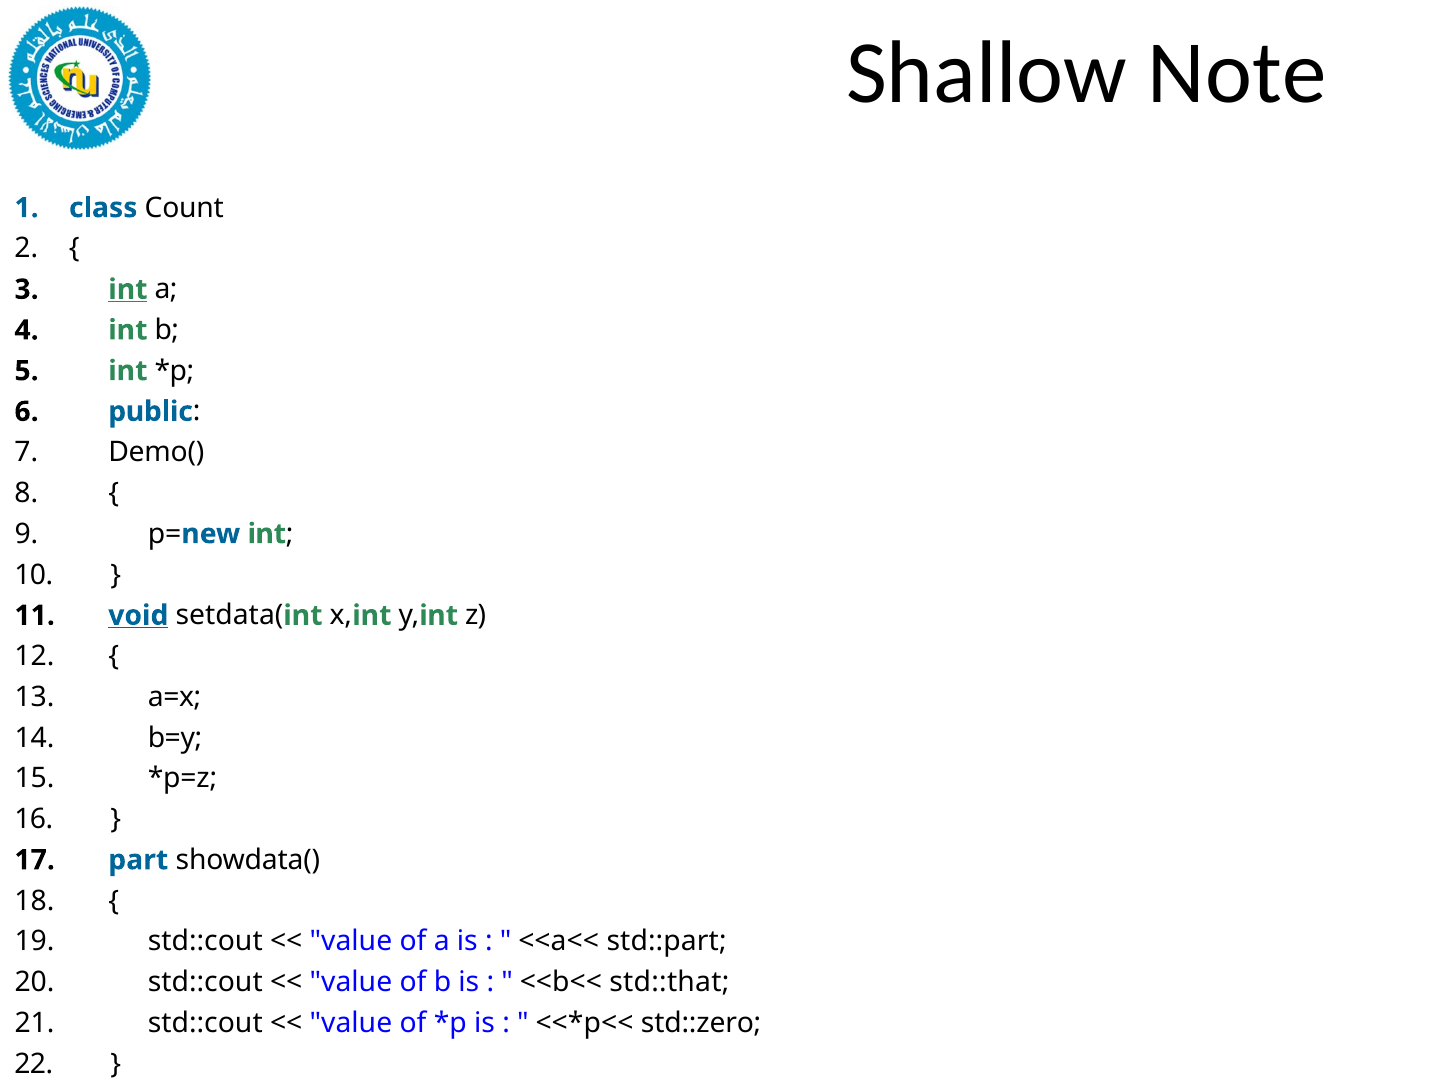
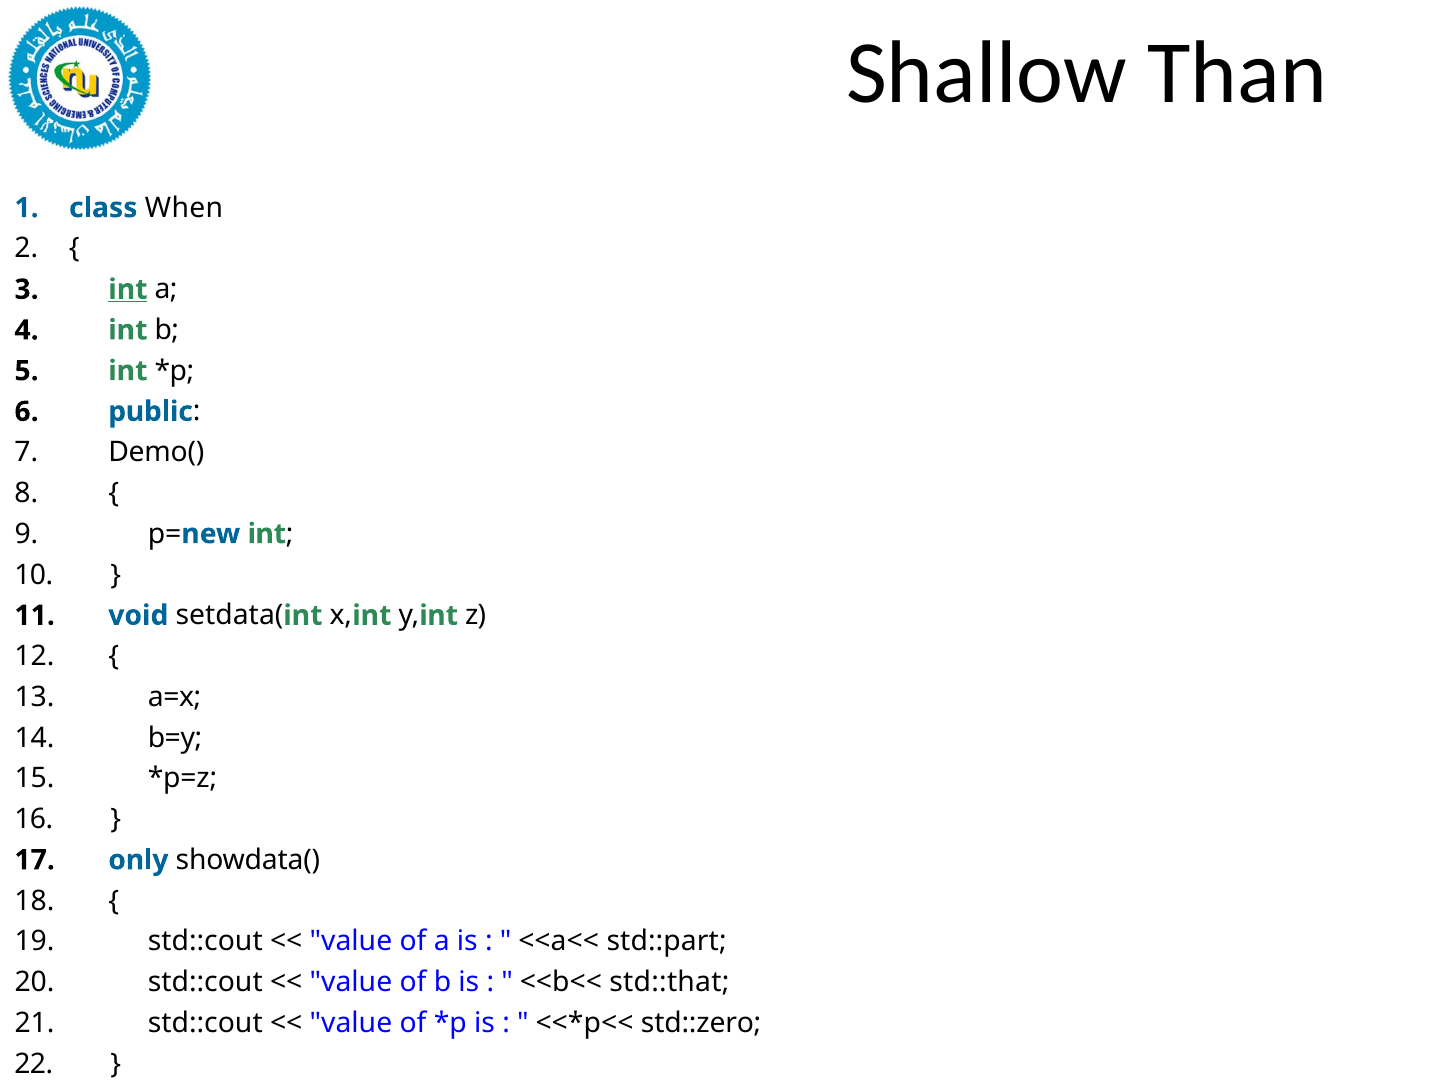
Note: Note -> Than (1237, 73)
Count: Count -> When (184, 208)
void underline: present -> none (138, 616)
part: part -> only (138, 860)
